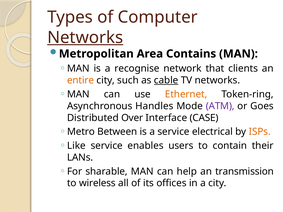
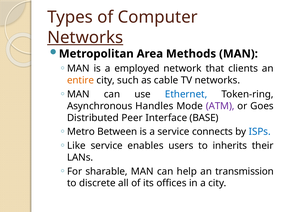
Contains: Contains -> Methods (191, 54)
recognise: recognise -> employed (137, 69)
cable underline: present -> none (166, 80)
Ethernet colour: orange -> blue (186, 94)
Over: Over -> Peer (132, 118)
CASE: CASE -> BASE (204, 118)
electrical: electrical -> connects (212, 132)
ISPs colour: orange -> blue (260, 132)
contain: contain -> inherits (230, 146)
wireless: wireless -> discrete (97, 183)
